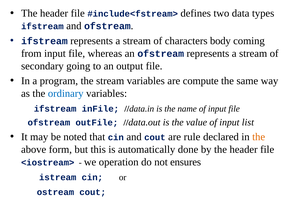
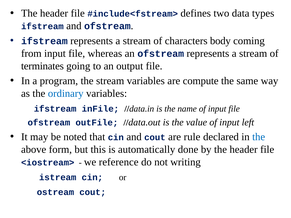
secondary: secondary -> terminates (42, 66)
list: list -> left (248, 123)
the colour: orange -> blue (259, 137)
operation: operation -> reference (119, 162)
ensures: ensures -> writing (186, 162)
